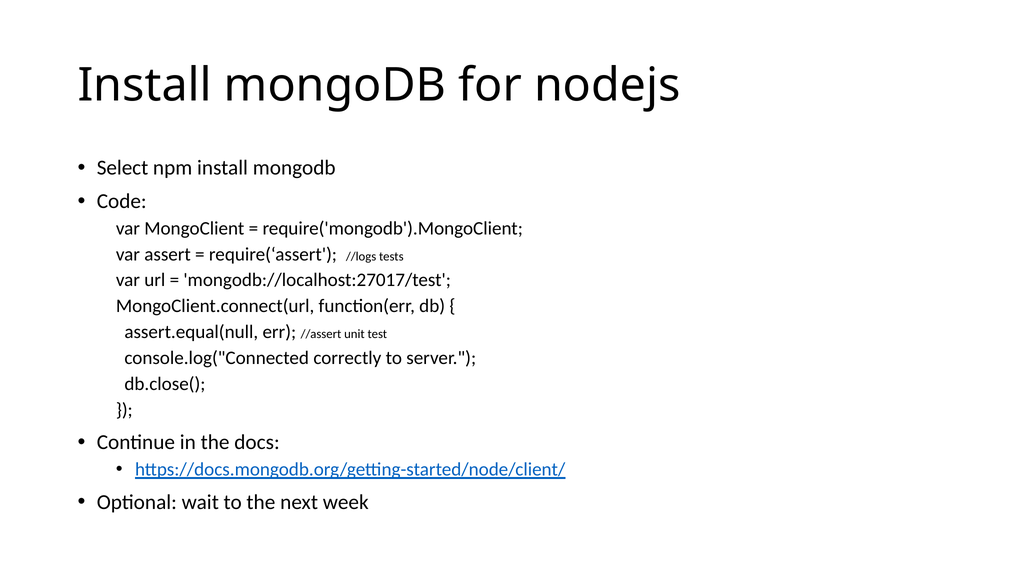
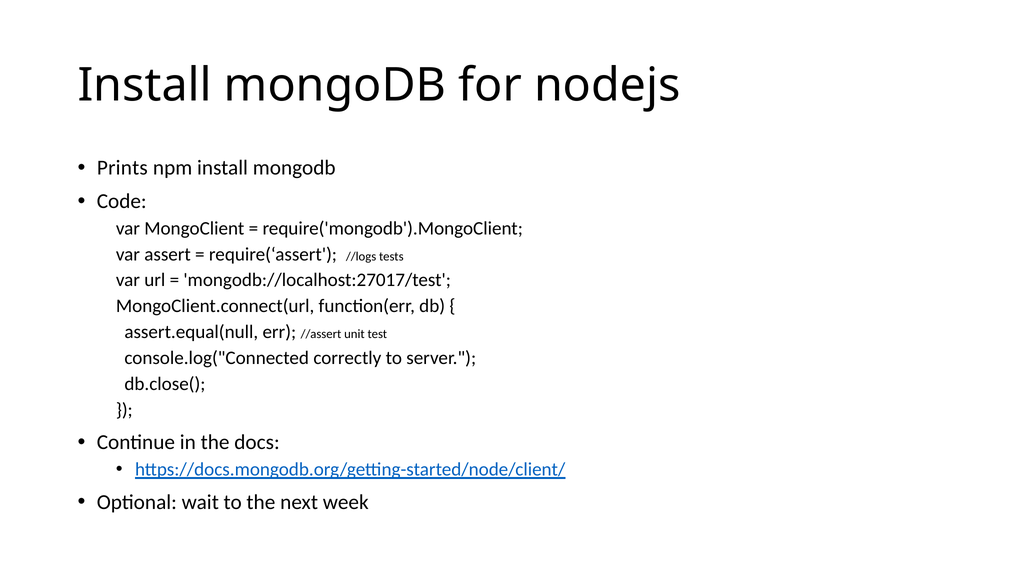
Select: Select -> Prints (122, 168)
